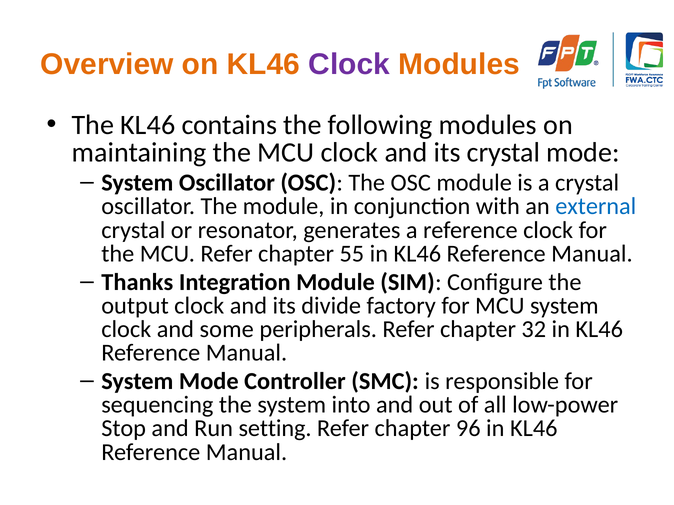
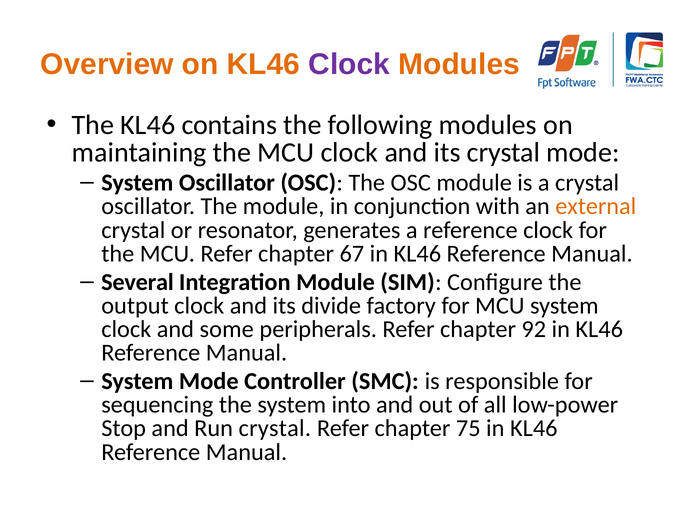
external colour: blue -> orange (596, 207)
55: 55 -> 67 (352, 254)
Thanks: Thanks -> Several (137, 282)
32: 32 -> 92 (534, 330)
Run setting: setting -> crystal (275, 429)
96: 96 -> 75 (468, 429)
